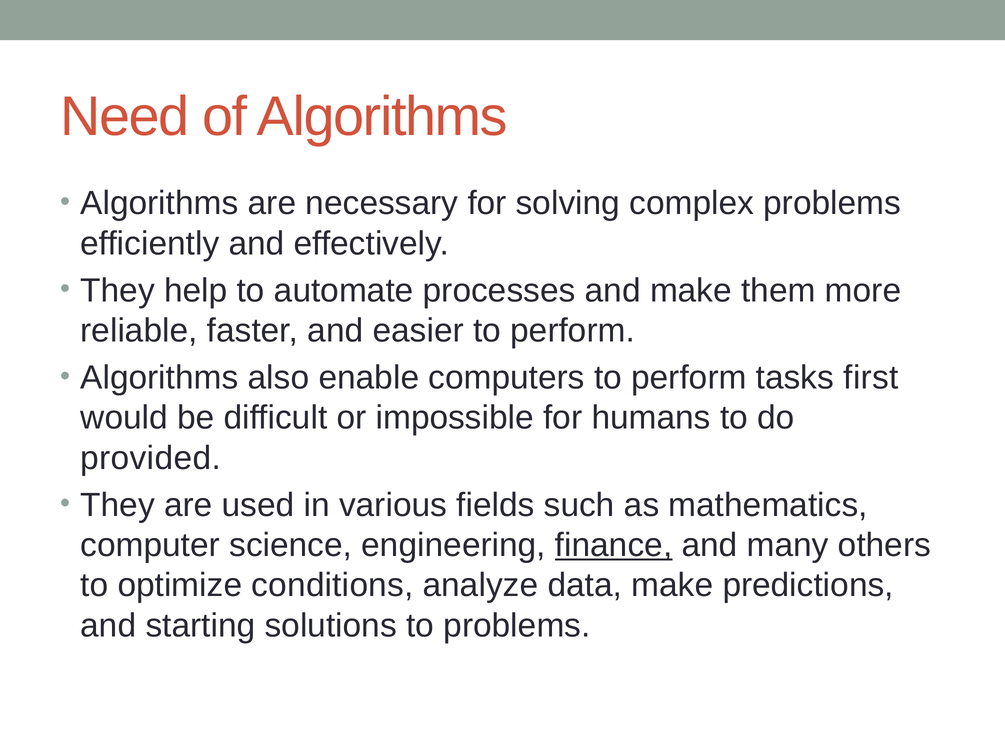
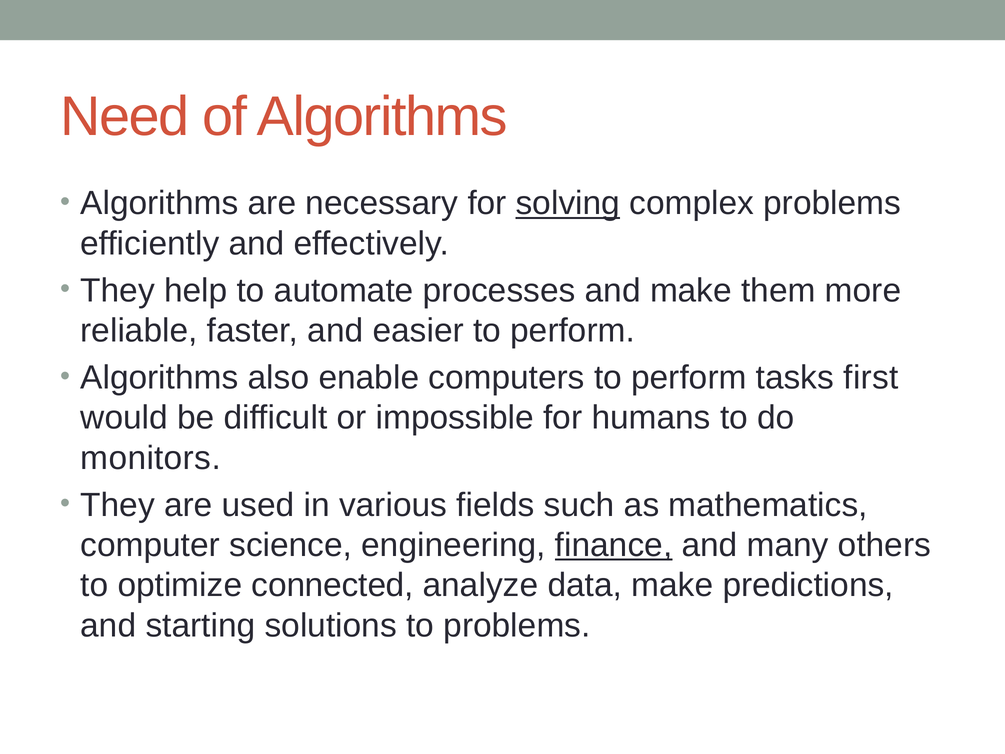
solving underline: none -> present (568, 203)
provided: provided -> monitors (151, 458)
conditions: conditions -> connected (333, 585)
